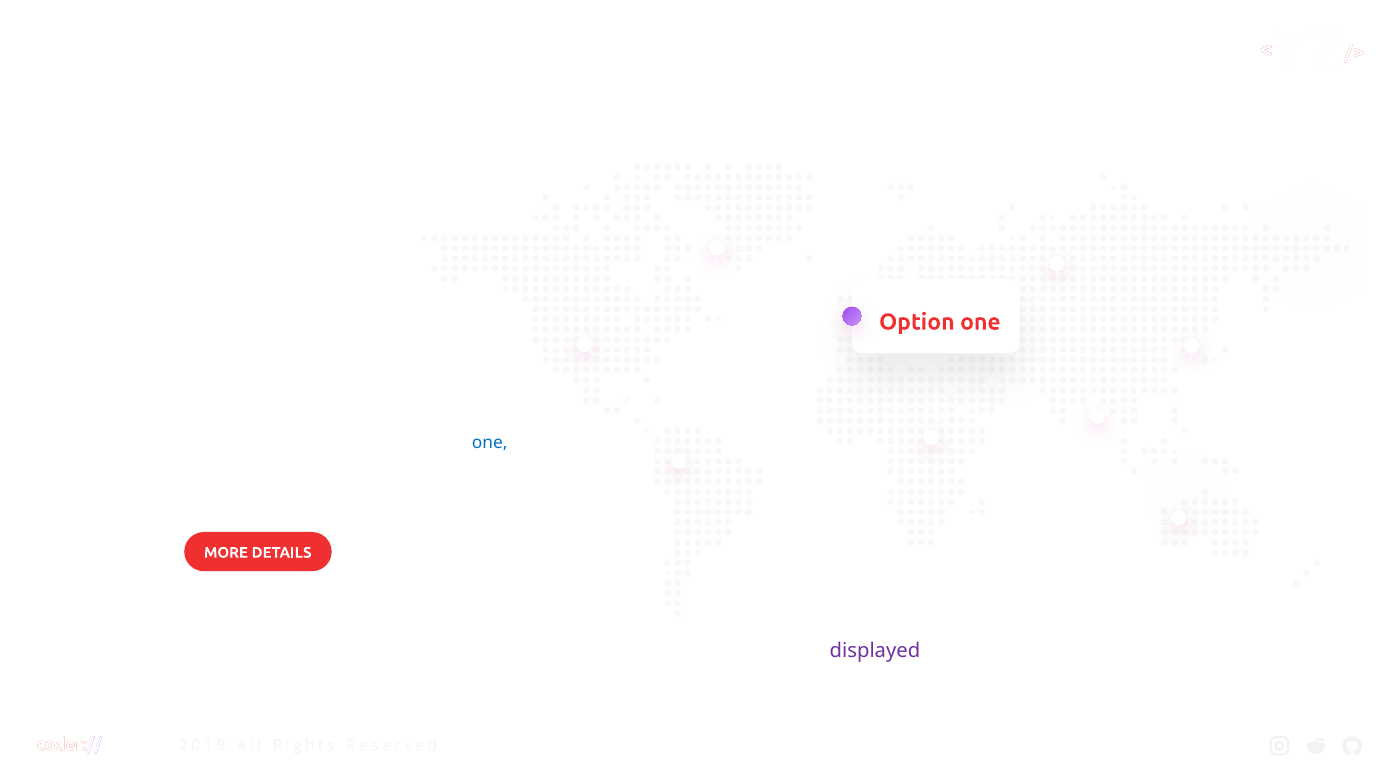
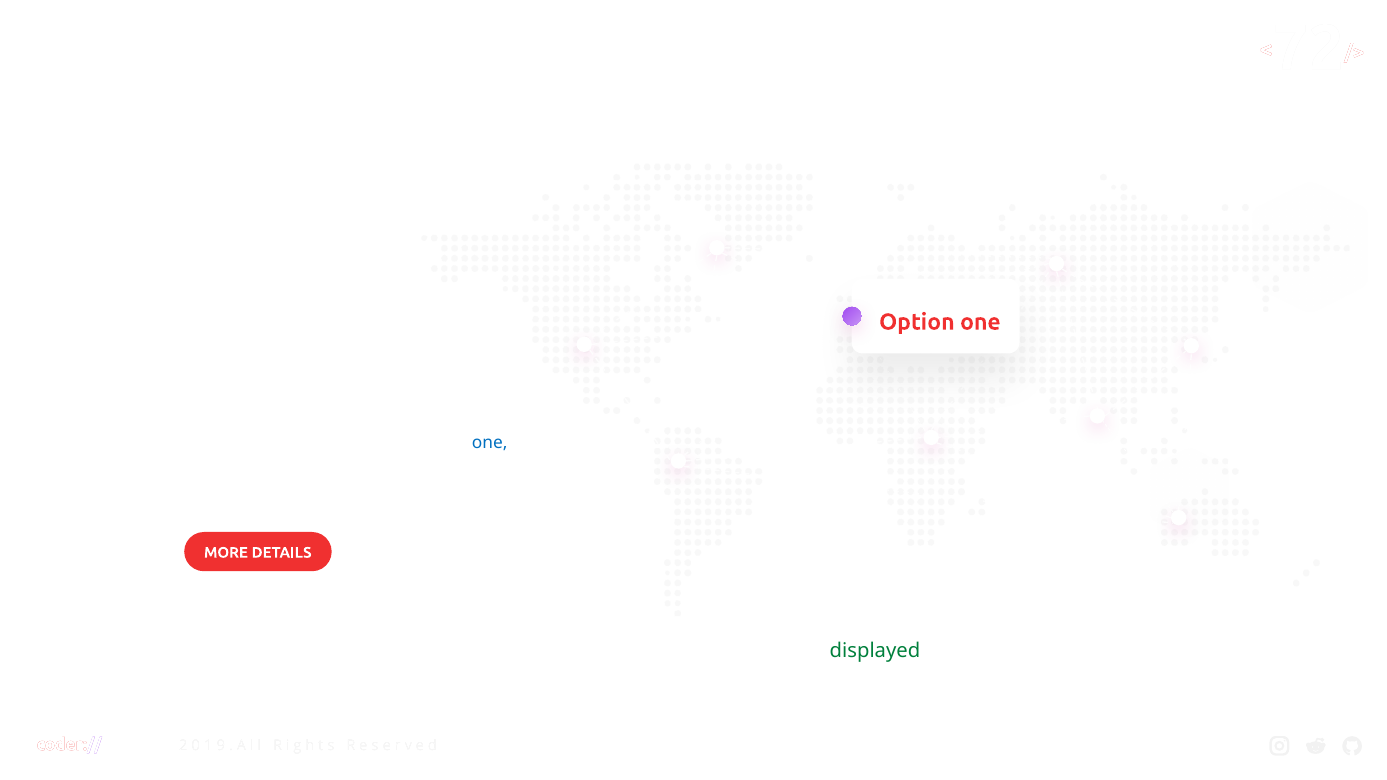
displayed colour: purple -> green (875, 651)
